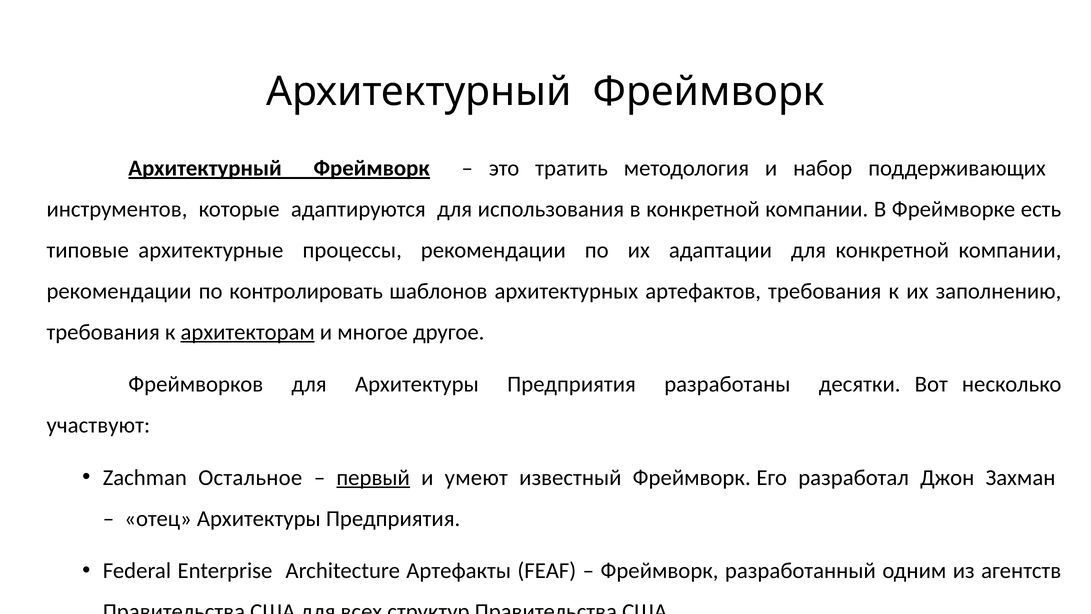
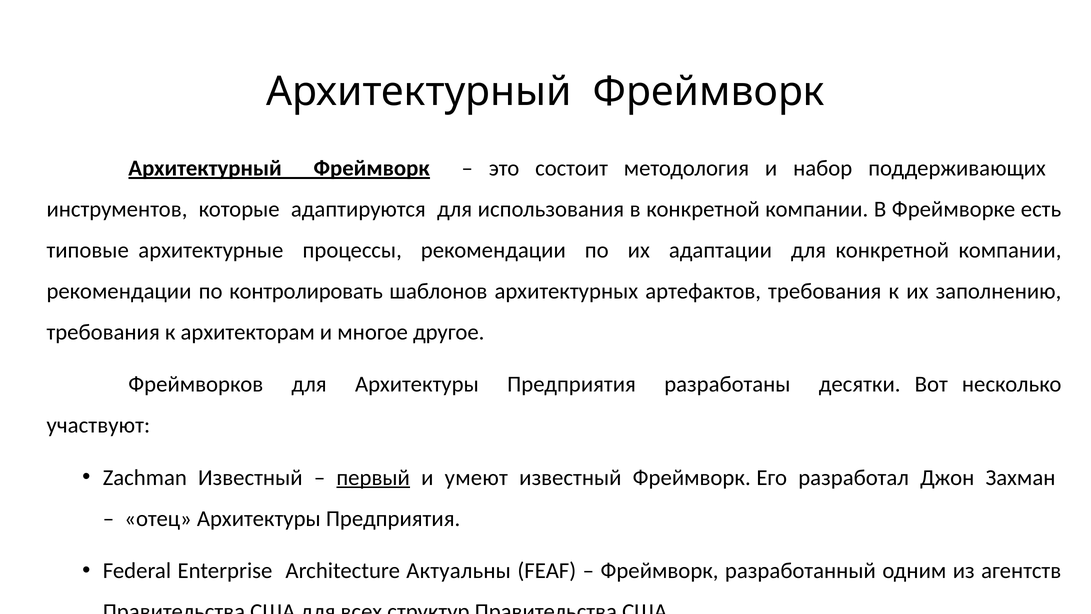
тратить: тратить -> состоит (572, 168)
архитекторам underline: present -> none (248, 332)
Zachman Остальное: Остальное -> Известный (250, 477)
Артефакты: Артефакты -> Актуальны (459, 571)
